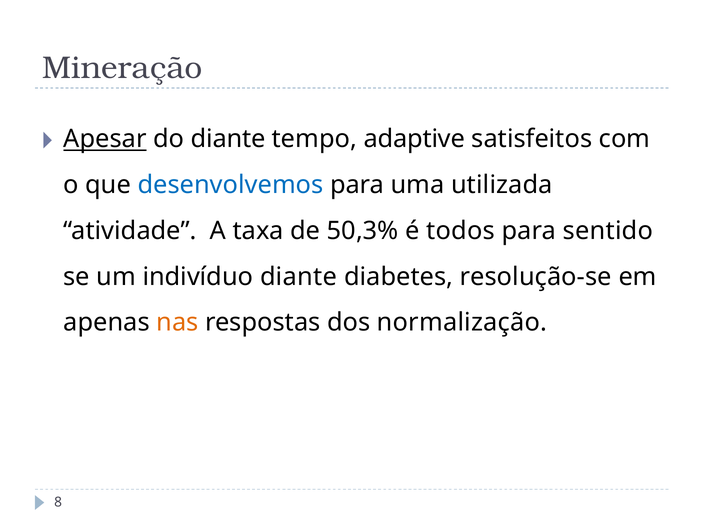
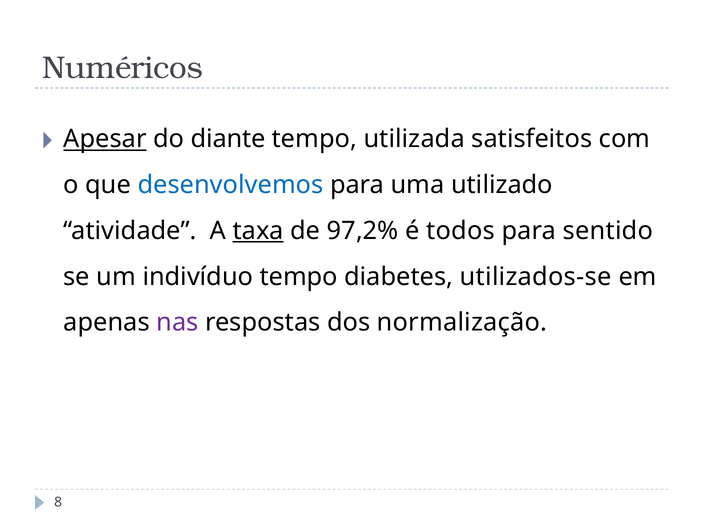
Mineração: Mineração -> Numéricos (123, 68)
adaptive: adaptive -> utilizada (414, 139)
utilizada: utilizada -> utilizado (502, 185)
taxa underline: none -> present (258, 231)
50,3%: 50,3% -> 97,2% (363, 231)
indivíduo diante: diante -> tempo (299, 277)
resolução-se: resolução-se -> utilizados-se (536, 277)
nas colour: orange -> purple (177, 322)
